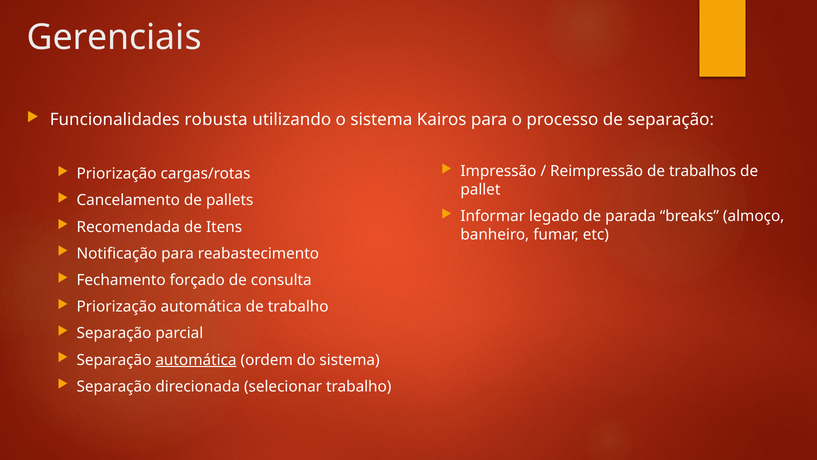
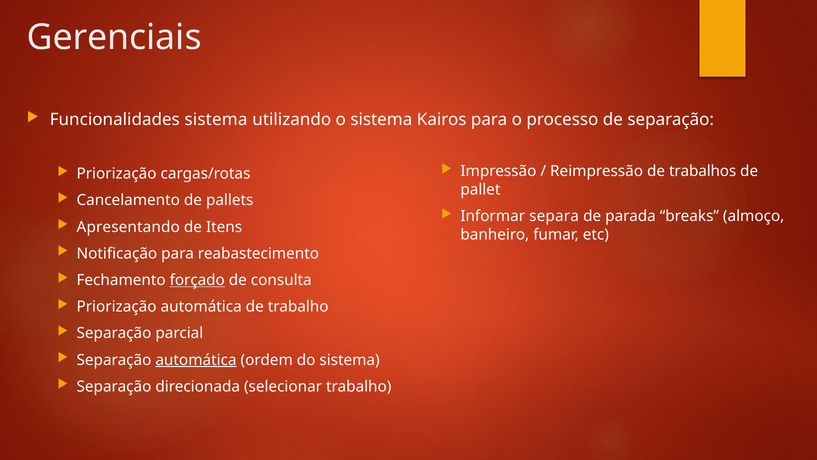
Funcionalidades robusta: robusta -> sistema (216, 120)
legado: legado -> separa (554, 216)
Recomendada: Recomendada -> Apresentando (128, 227)
forçado underline: none -> present (197, 280)
